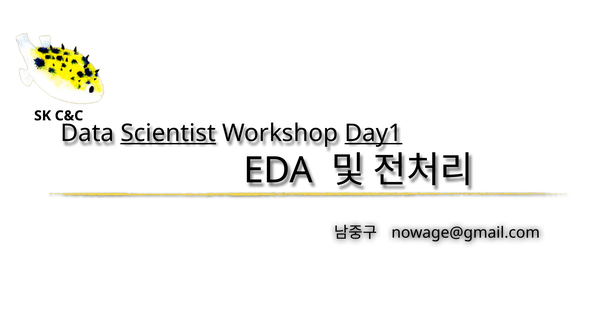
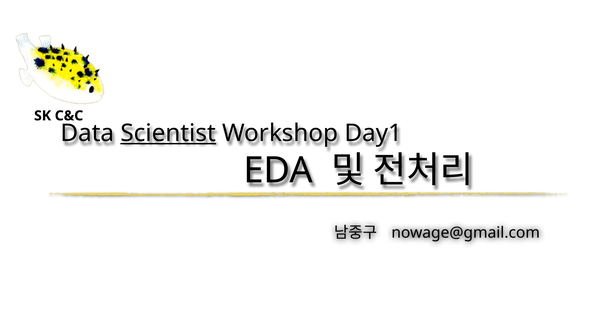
Day1 underline: present -> none (373, 133)
